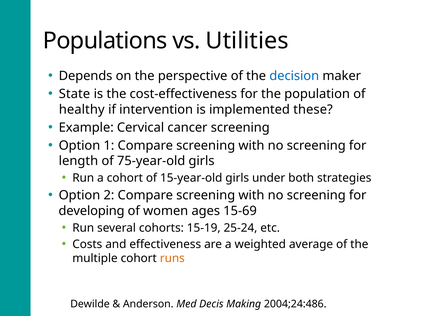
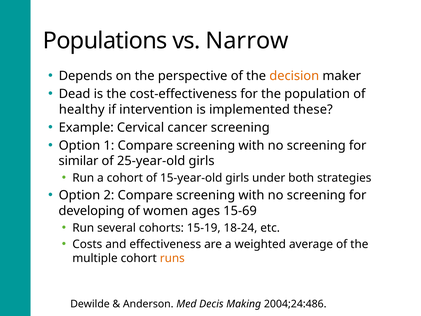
Utilities: Utilities -> Narrow (247, 41)
decision colour: blue -> orange (294, 76)
State: State -> Dead (75, 94)
length: length -> similar (79, 161)
75-year-old: 75-year-old -> 25-year-old (151, 161)
25-24: 25-24 -> 18-24 (240, 228)
